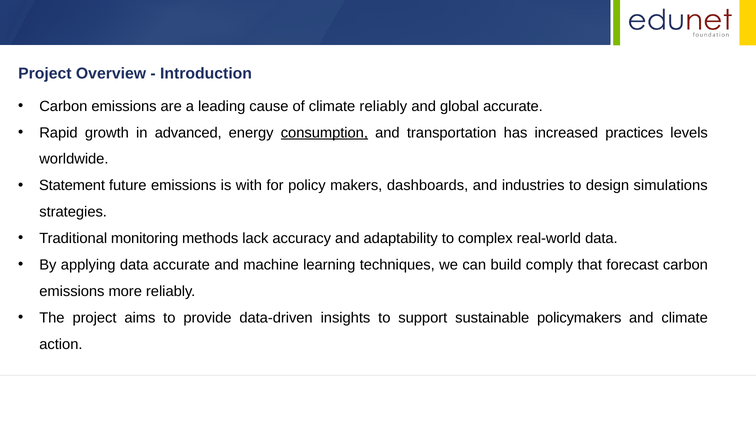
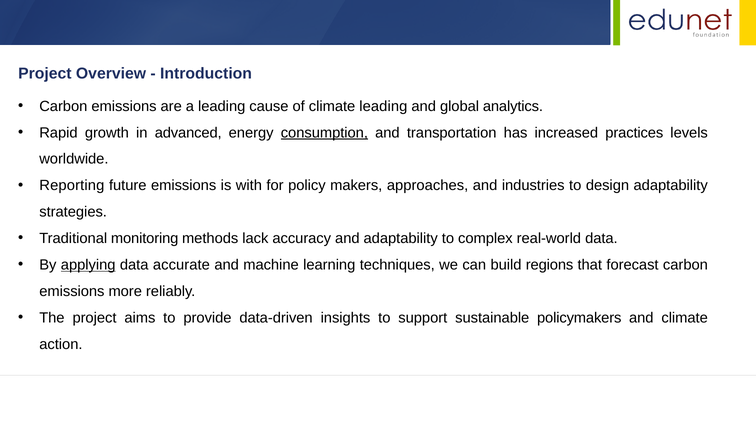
climate reliably: reliably -> leading (383, 106)
global accurate: accurate -> analytics (513, 106)
Statement: Statement -> Reporting (72, 186)
dashboards: dashboards -> approaches (428, 186)
design simulations: simulations -> adaptability (671, 186)
applying underline: none -> present (88, 265)
comply: comply -> regions (550, 265)
